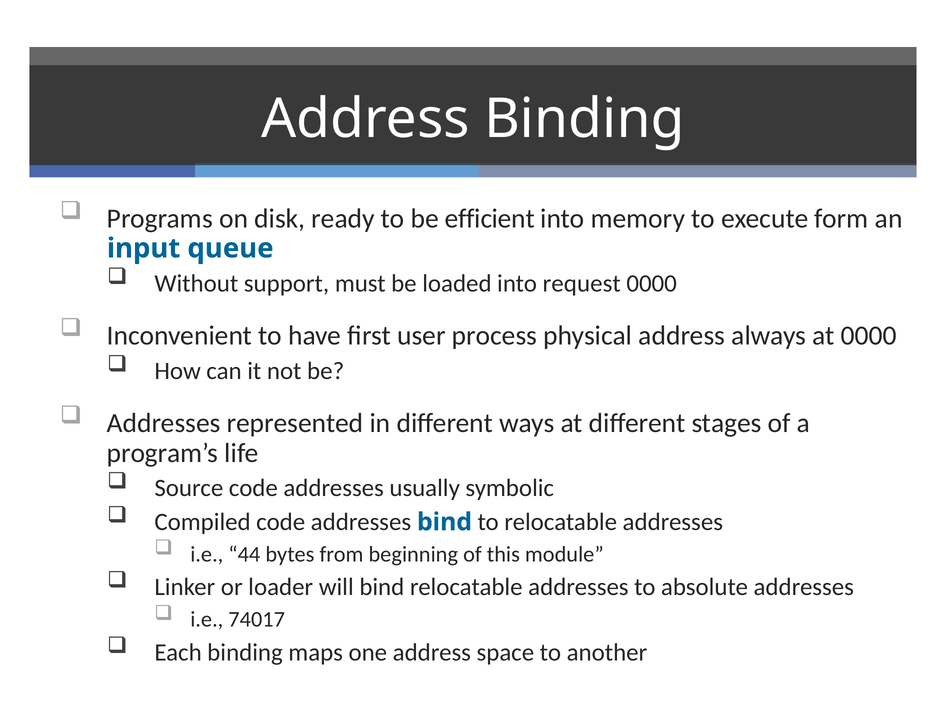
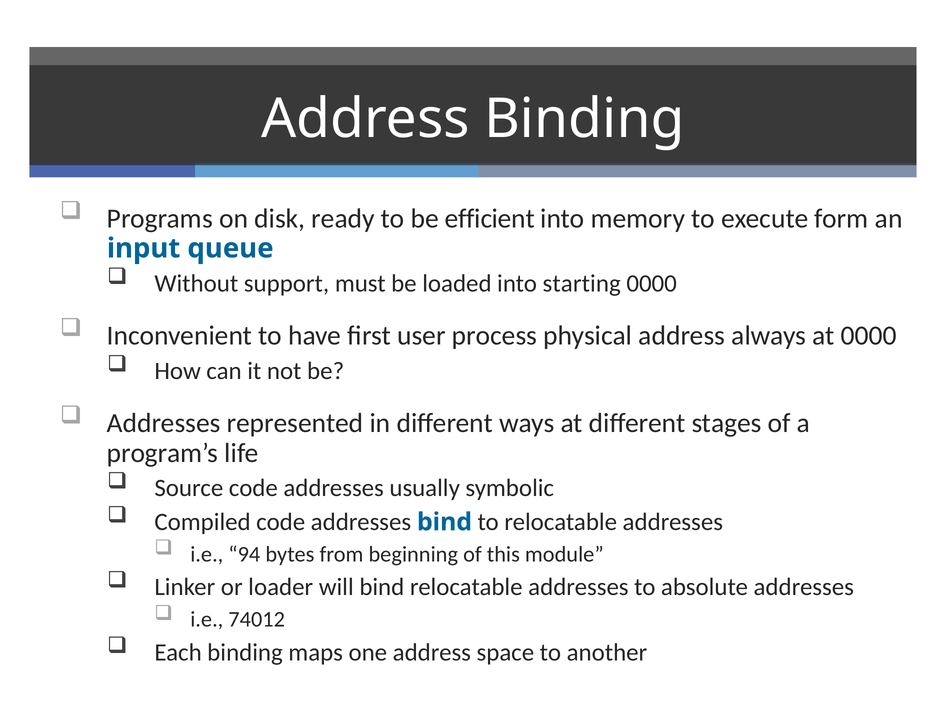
request: request -> starting (582, 284)
44: 44 -> 94 (244, 555)
74017: 74017 -> 74012 (257, 620)
